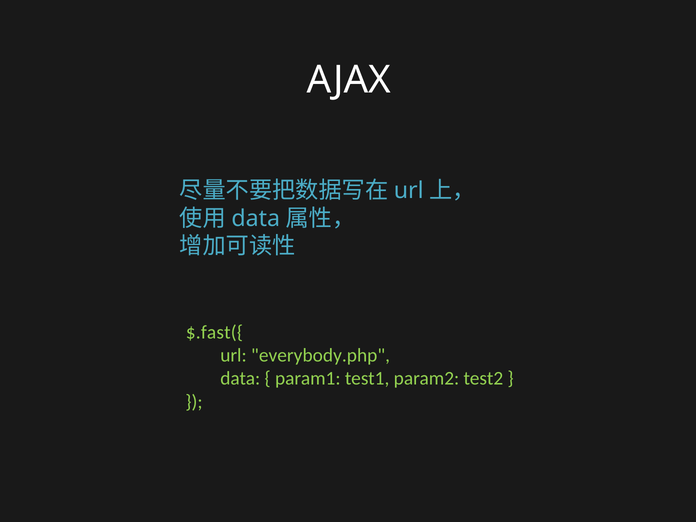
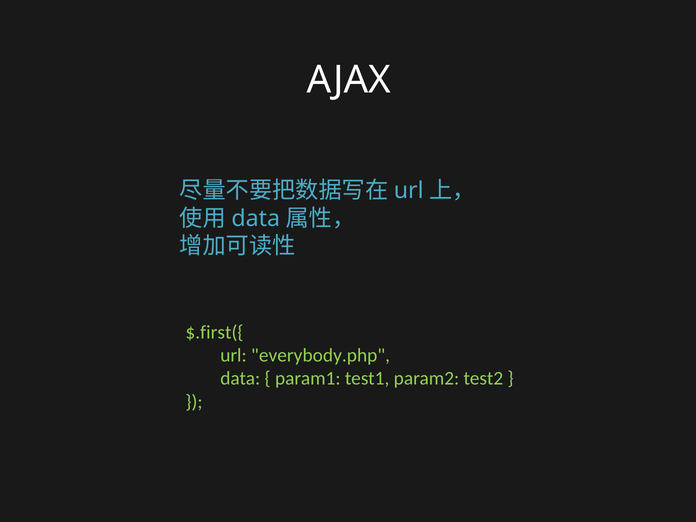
$.fast({: $.fast({ -> $.first({ (214, 332)
